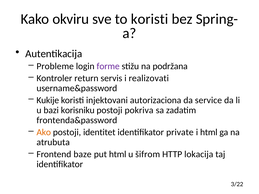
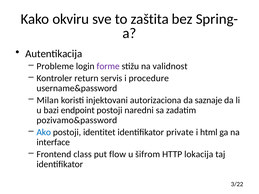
to koristi: koristi -> zaštita (150, 19)
podržana: podržana -> validnost (170, 66)
realizovati: realizovati -> procedure (149, 78)
Kukije: Kukije -> Milan (48, 100)
service: service -> saznaje (209, 100)
korisniku: korisniku -> endpoint (78, 110)
pokriva: pokriva -> naredni (139, 110)
frontenda&password: frontenda&password -> pozivamo&password (77, 120)
Ako colour: orange -> blue (44, 132)
atrubuta: atrubuta -> interface (53, 142)
baze: baze -> class (83, 154)
put html: html -> flow (118, 154)
